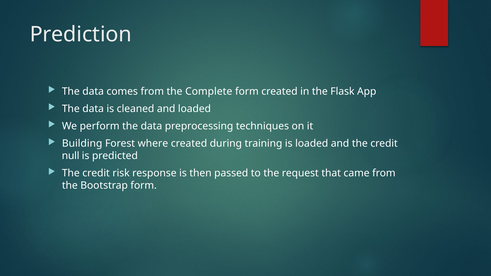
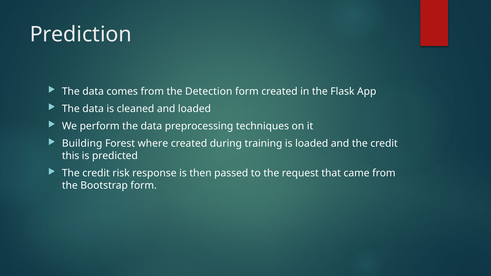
Complete: Complete -> Detection (209, 91)
null: null -> this (71, 156)
